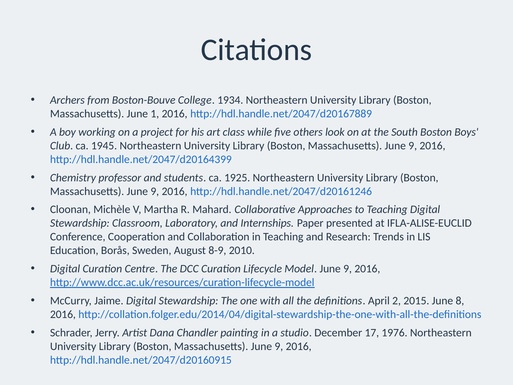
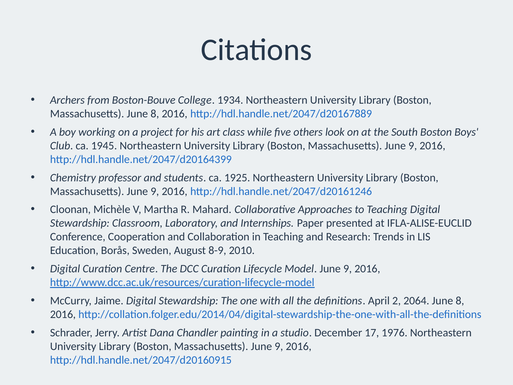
Massachusetts June 1: 1 -> 8 (155, 114)
2015: 2015 -> 2064 (416, 301)
